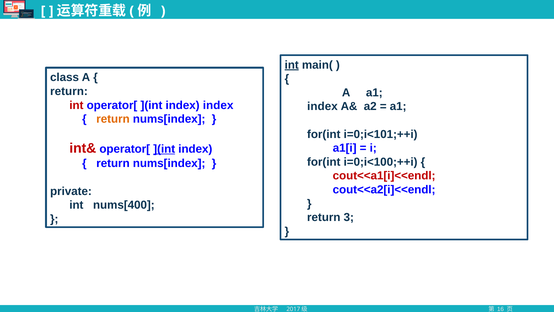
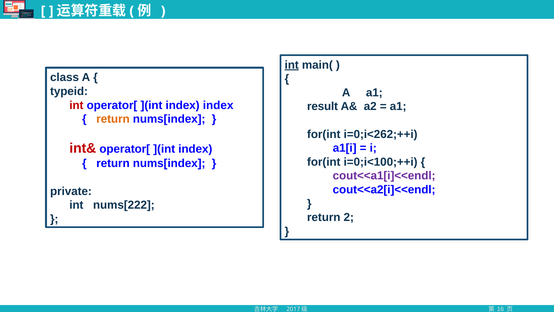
return: return -> typeid (69, 91)
index: index -> result (323, 106)
i=0;i<101;++i: i=0;i<101;++i -> i=0;i<262;++i (381, 134)
](int underline: present -> none (164, 149)
cout<<a1[i]<<endl colour: red -> purple (384, 176)
nums[400: nums[400 -> nums[222 (124, 205)
3: 3 -> 2 (349, 217)
